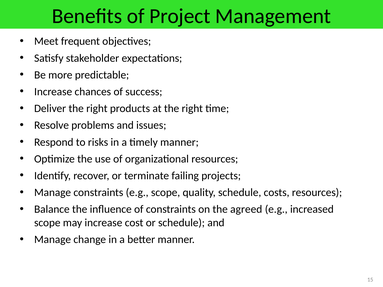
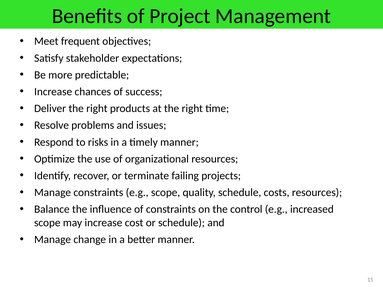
agreed: agreed -> control (246, 209)
